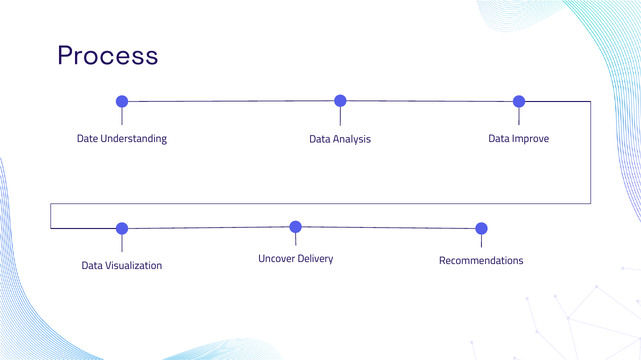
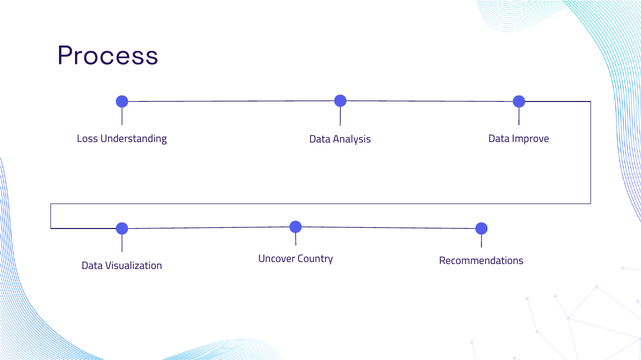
Date: Date -> Loss (87, 139)
Delivery: Delivery -> Country (315, 259)
